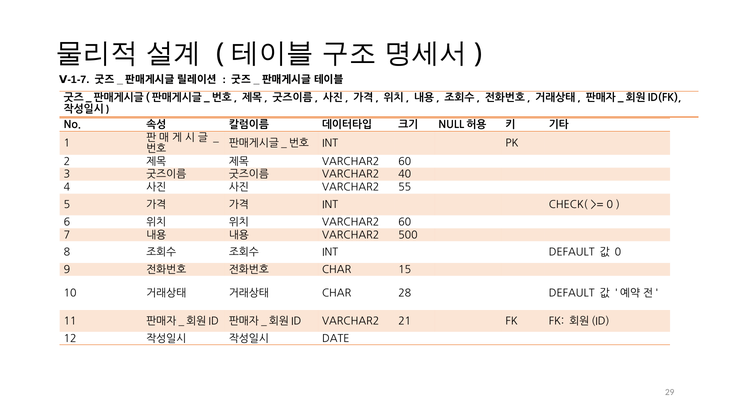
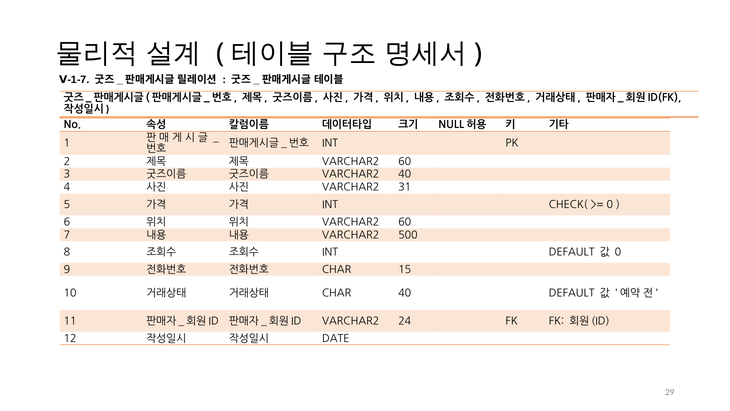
55: 55 -> 31 (405, 187)
CHAR 28: 28 -> 40 (405, 293)
21: 21 -> 24 (405, 321)
